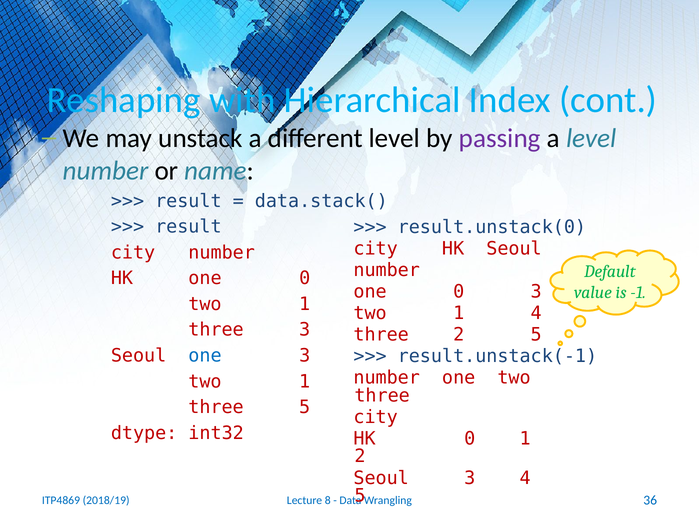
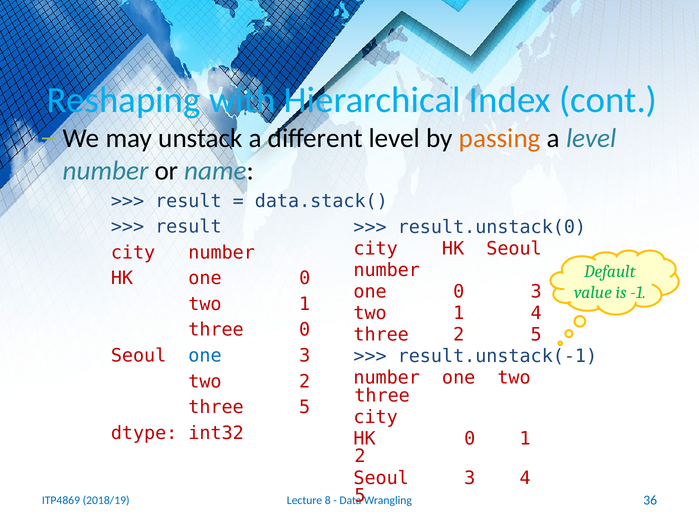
passing colour: purple -> orange (500, 138)
three 3: 3 -> 0 (305, 330)
1: 1 -> 2 (305, 382)
